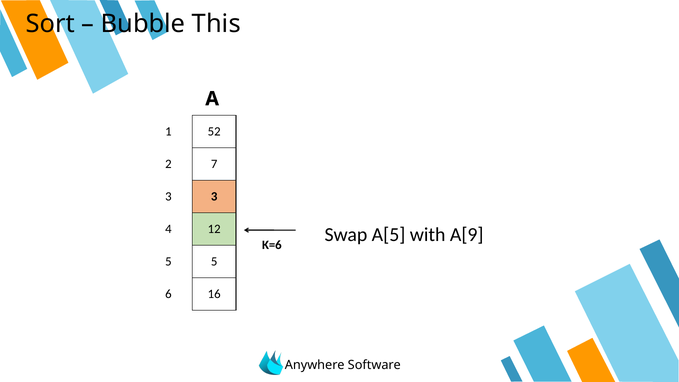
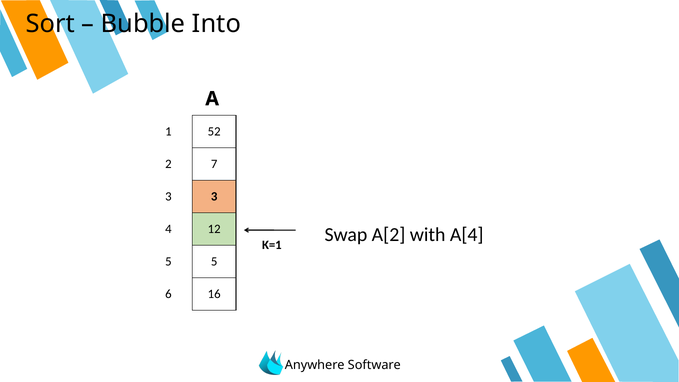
This: This -> Into (216, 24)
Κ=6: Κ=6 -> Κ=1 (272, 245)
A[5: A[5 -> A[2 (389, 235)
A[9: A[9 -> A[4 (467, 235)
